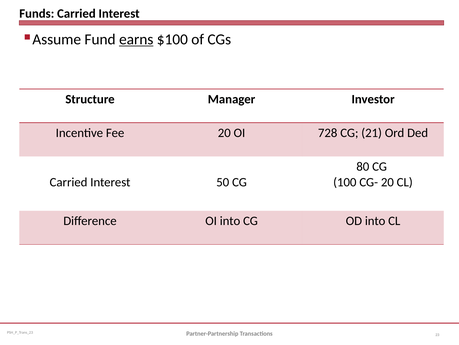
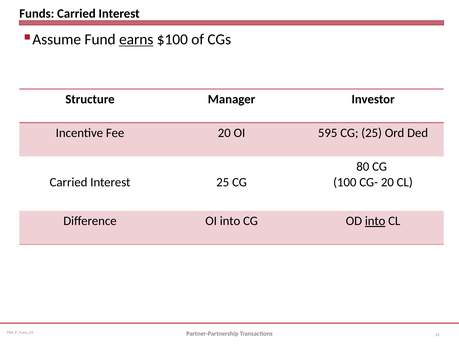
728: 728 -> 595 (328, 133)
CG 21: 21 -> 25 (372, 133)
Interest 50: 50 -> 25 (223, 182)
into underline: none -> present (375, 221)
